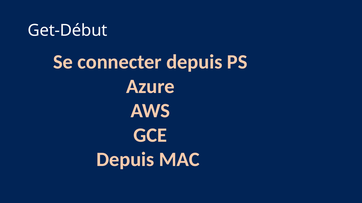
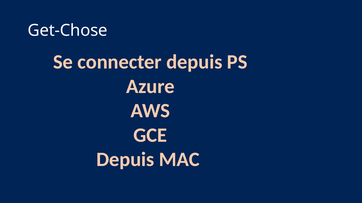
Get-Début: Get-Début -> Get-Chose (68, 30)
